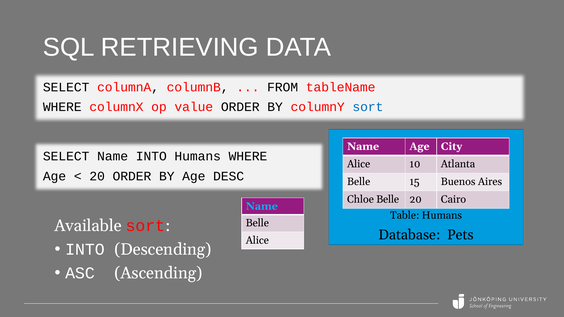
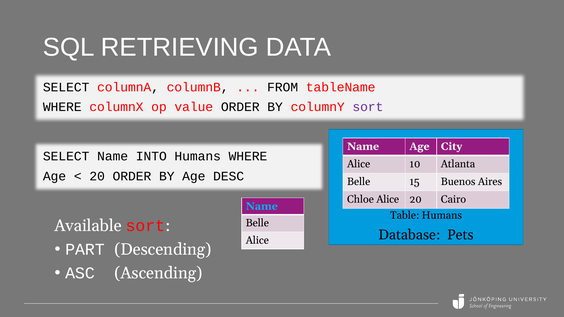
sort colour: blue -> purple (368, 107)
Chloe Belle: Belle -> Alice (388, 199)
INTO: INTO -> PART (85, 250)
